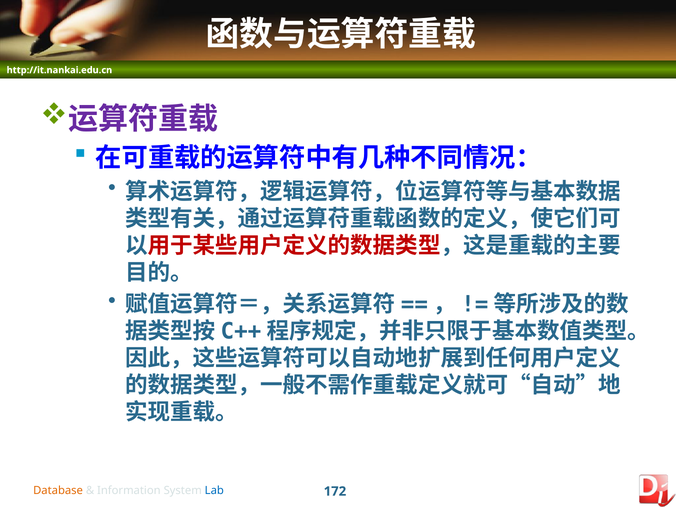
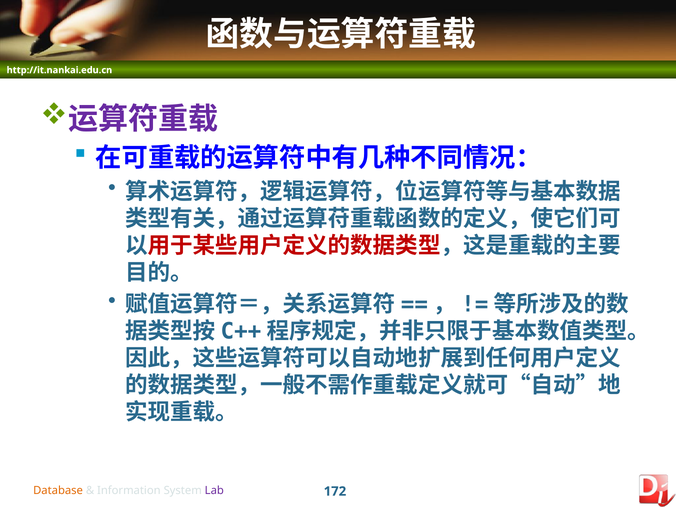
Lab colour: blue -> purple (214, 491)
